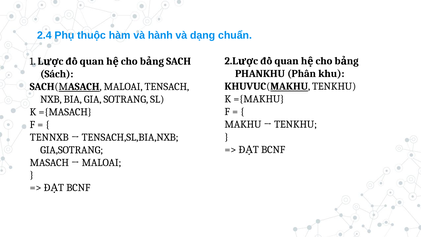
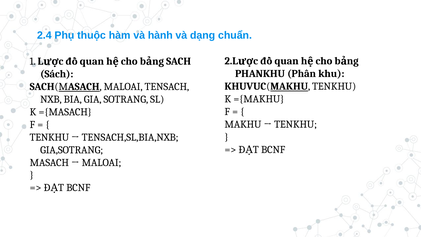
TENNXB: TENNXB -> TENKHU (49, 137)
